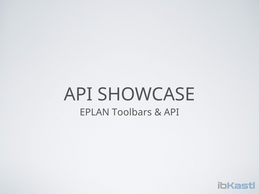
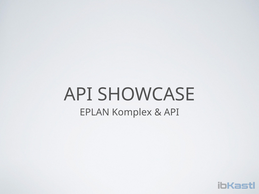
Toolbars: Toolbars -> Komplex (132, 112)
